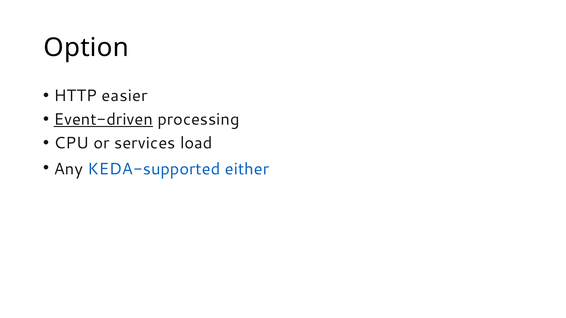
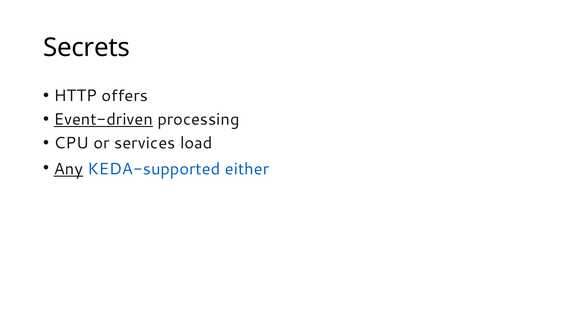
Option: Option -> Secrets (87, 48)
easier: easier -> offers (125, 96)
Any underline: none -> present (68, 169)
